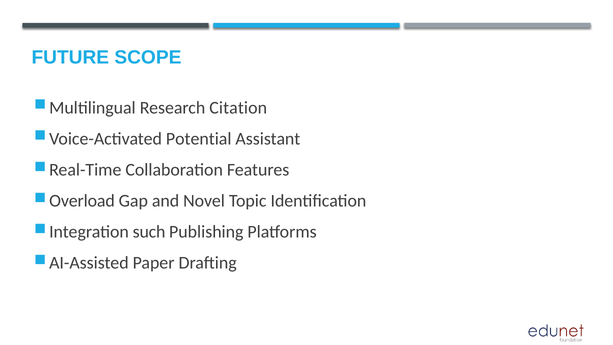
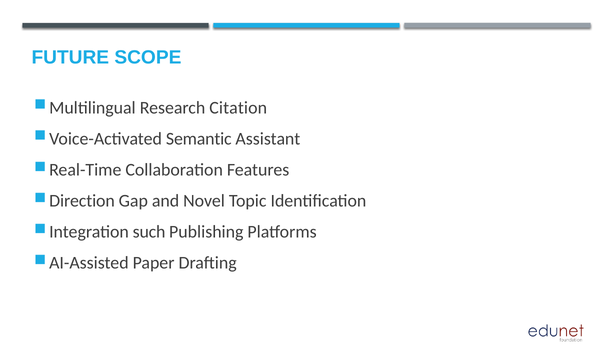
Potential: Potential -> Semantic (199, 139)
Overload: Overload -> Direction (82, 201)
